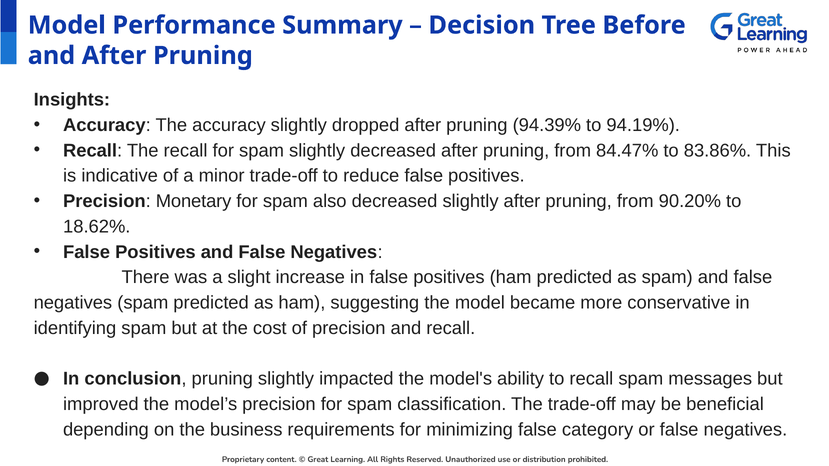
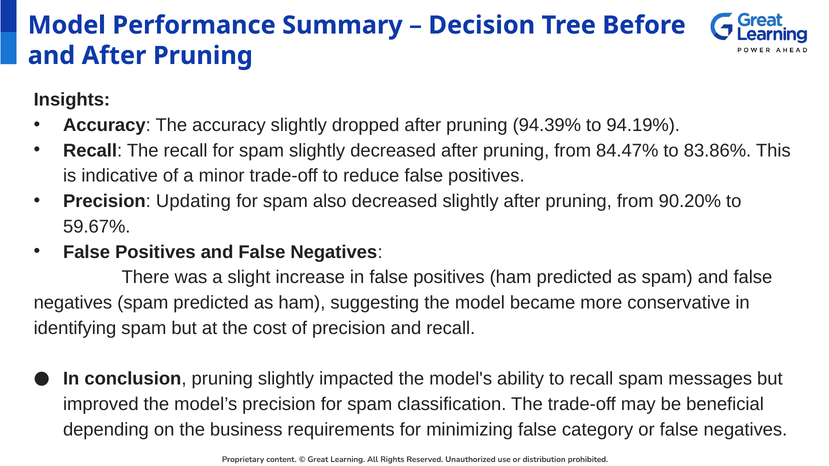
Monetary: Monetary -> Updating (193, 201)
18.62%: 18.62% -> 59.67% (97, 227)
